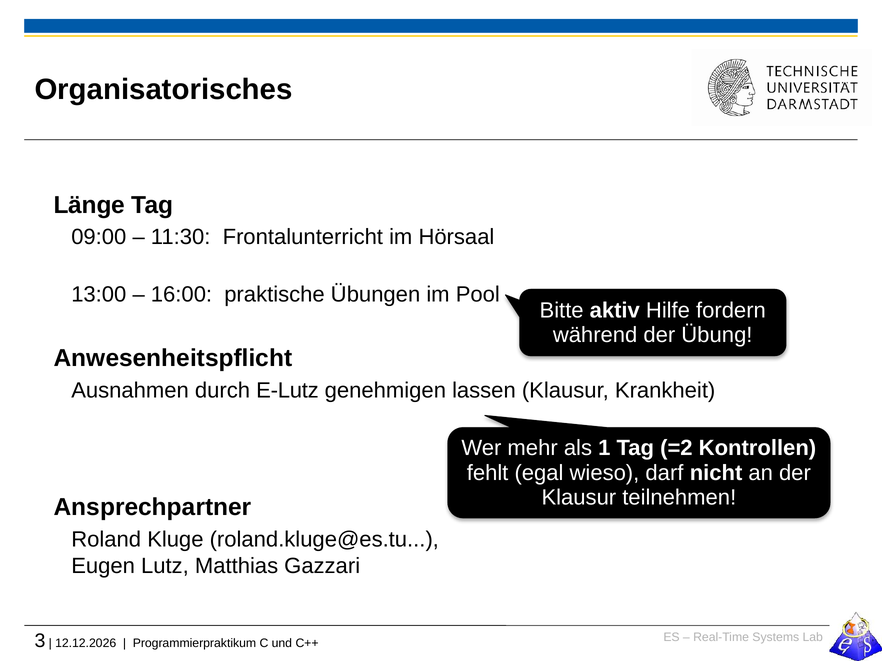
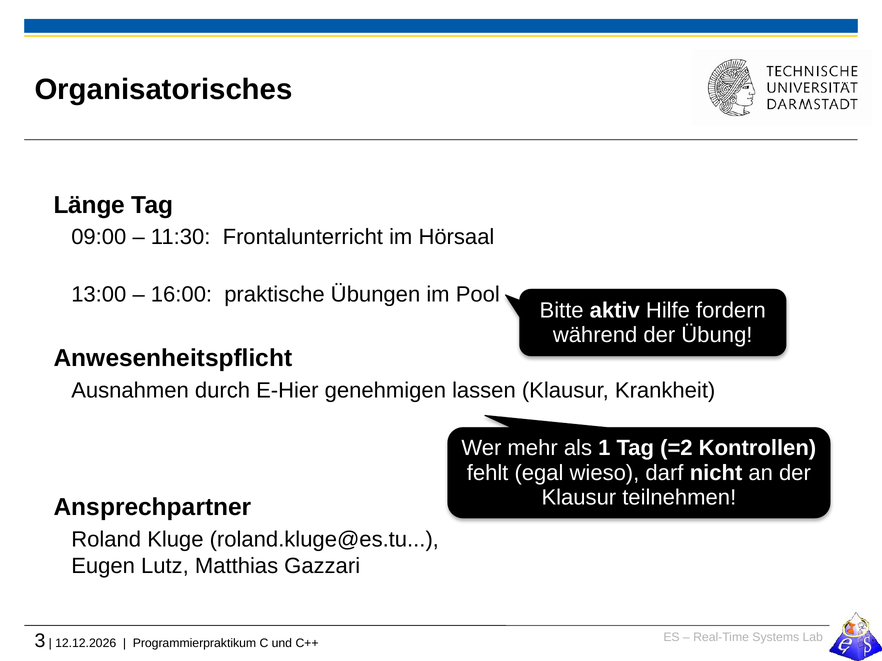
E-Lutz: E-Lutz -> E-Hier (287, 391)
